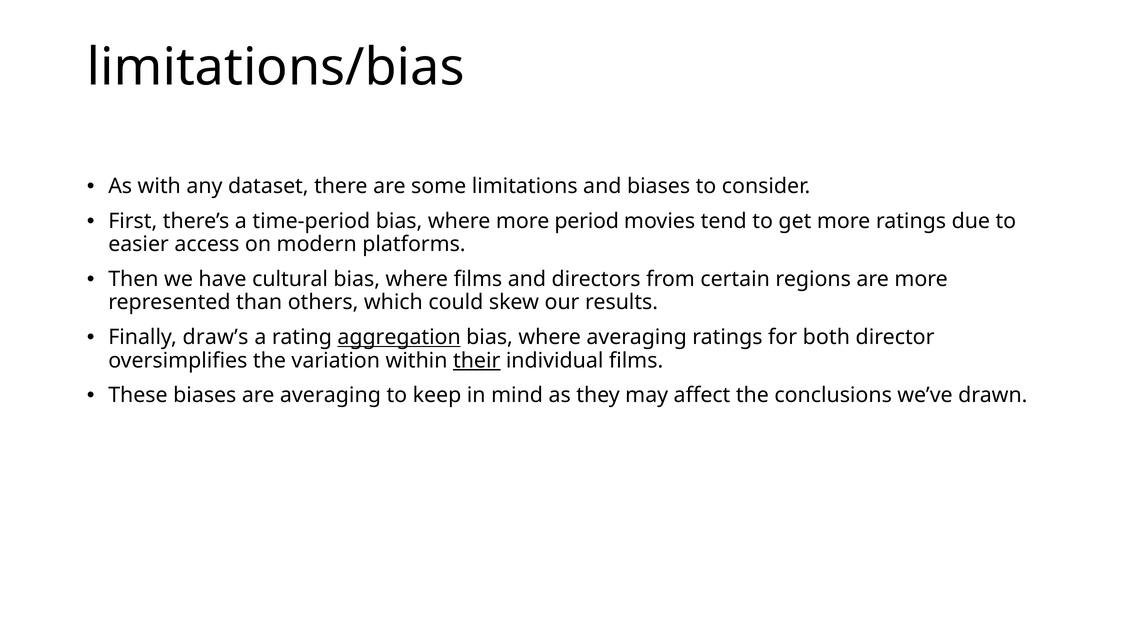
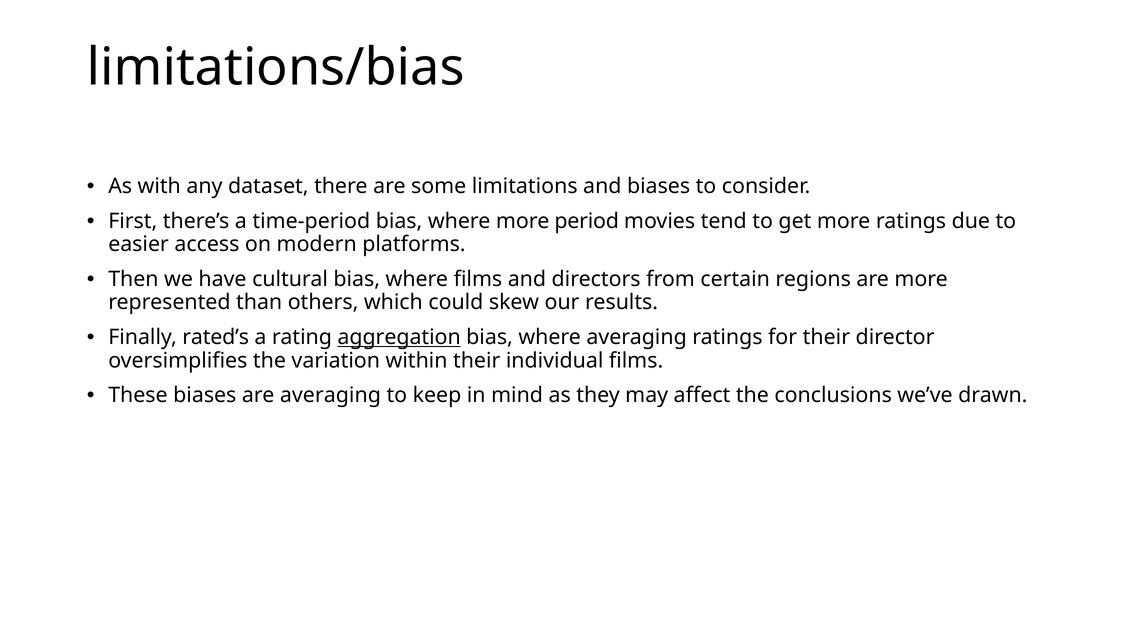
draw’s: draw’s -> rated’s (216, 338)
for both: both -> their (826, 338)
their underline: present -> none (477, 361)
